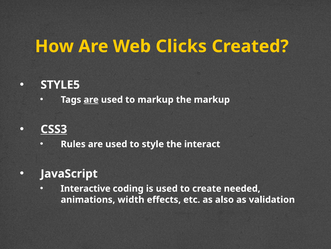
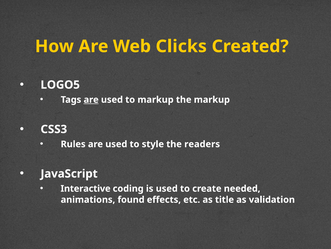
STYLE5: STYLE5 -> LOGO5 (60, 85)
CSS3 underline: present -> none (54, 129)
interact: interact -> readers (202, 144)
width: width -> found (131, 199)
also: also -> title (224, 199)
